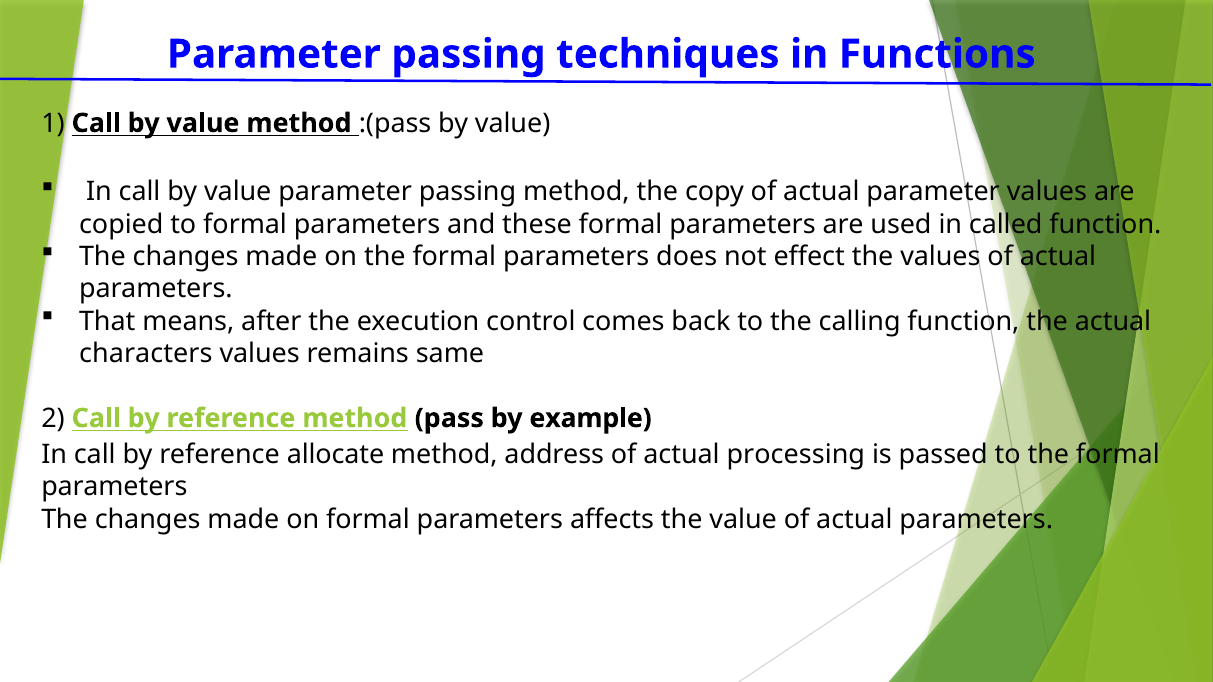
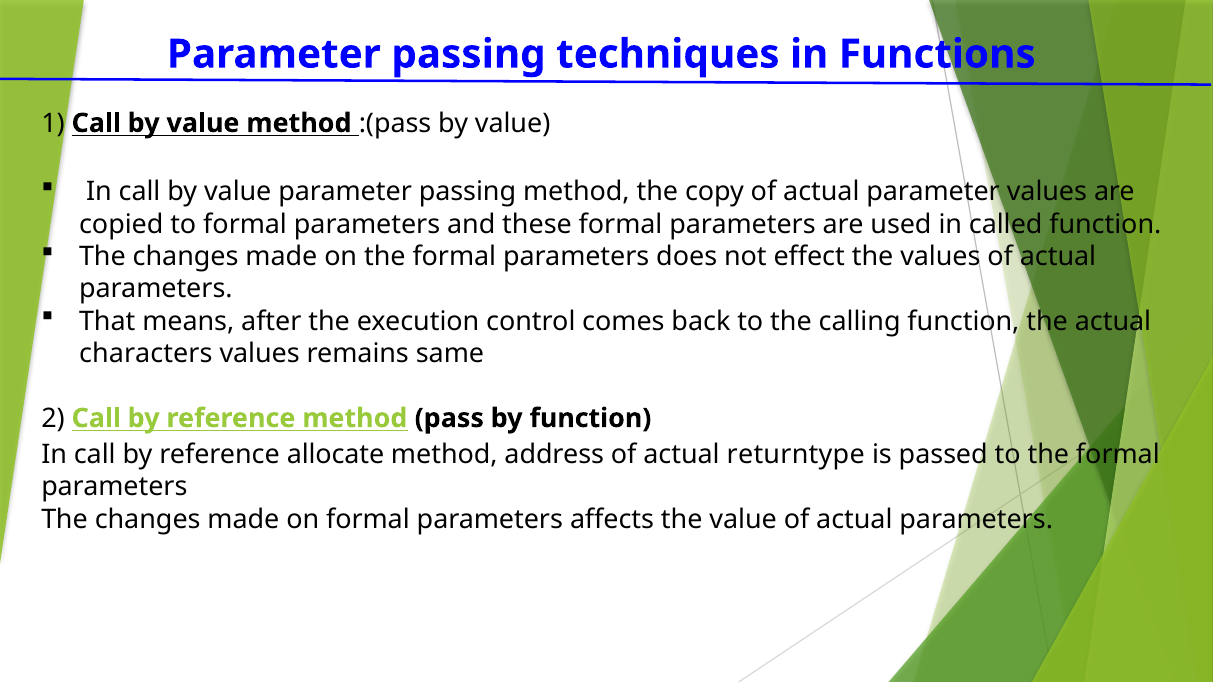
by example: example -> function (590, 418)
processing: processing -> returntype (796, 455)
